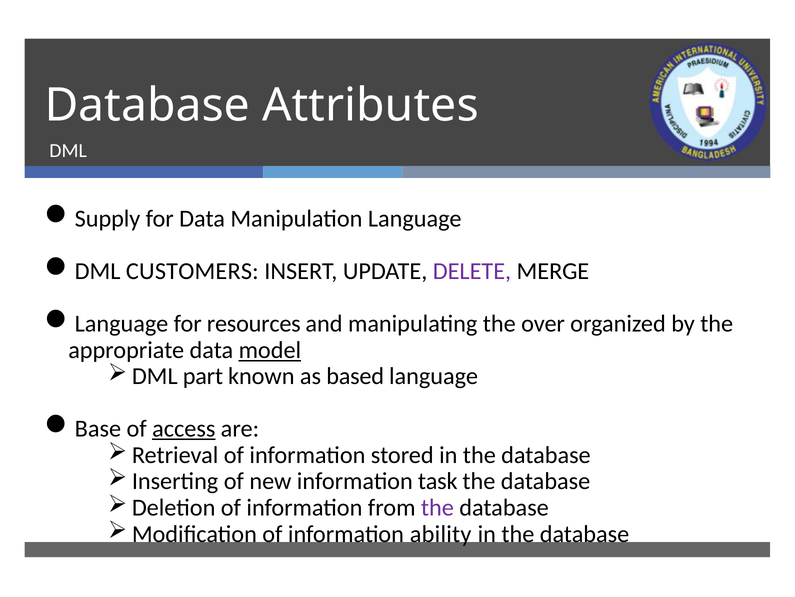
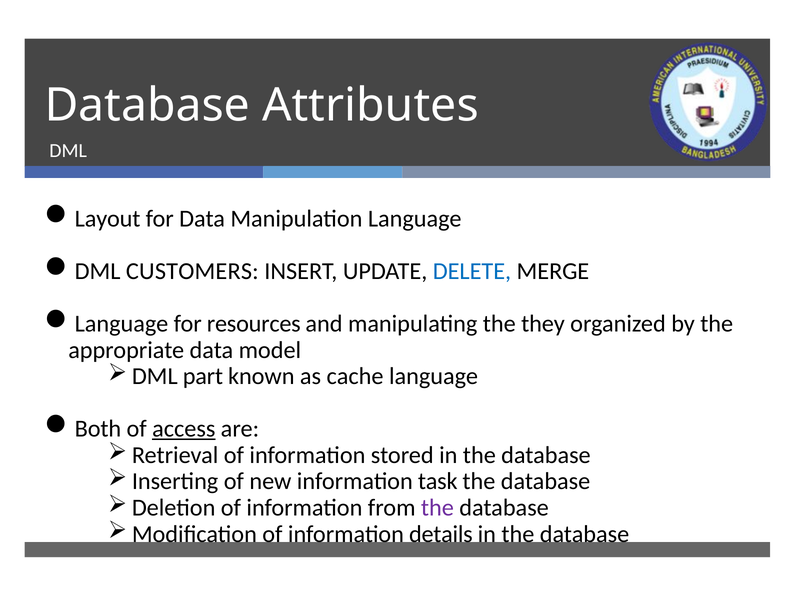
Supply: Supply -> Layout (108, 219)
DELETE colour: purple -> blue (472, 271)
over: over -> they (543, 324)
model underline: present -> none (270, 350)
based: based -> cache (355, 376)
Base: Base -> Both (98, 428)
ability: ability -> details (441, 533)
